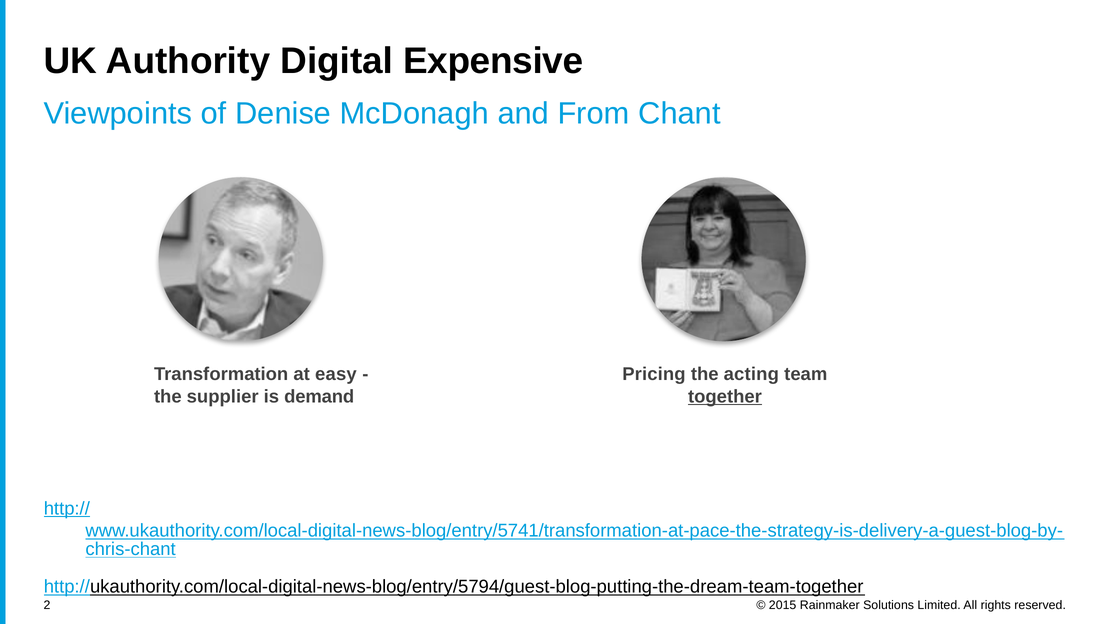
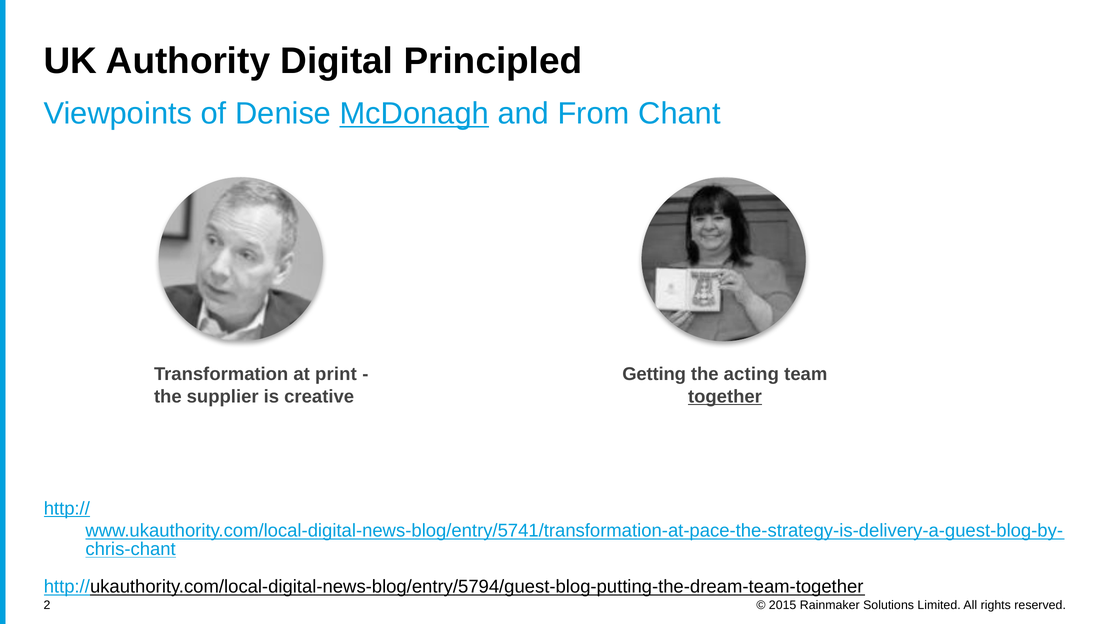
Expensive: Expensive -> Principled (493, 61)
McDonagh underline: none -> present (414, 114)
easy: easy -> print (336, 375)
Pricing: Pricing -> Getting (654, 375)
demand: demand -> creative (319, 397)
